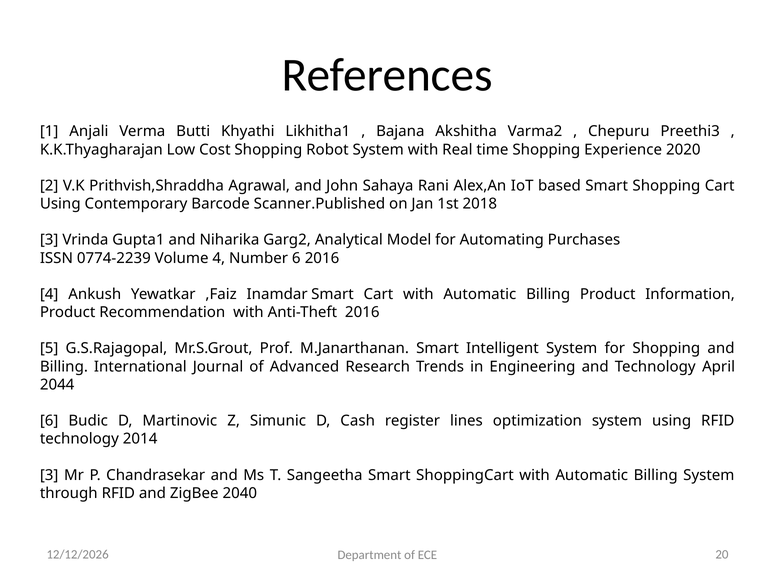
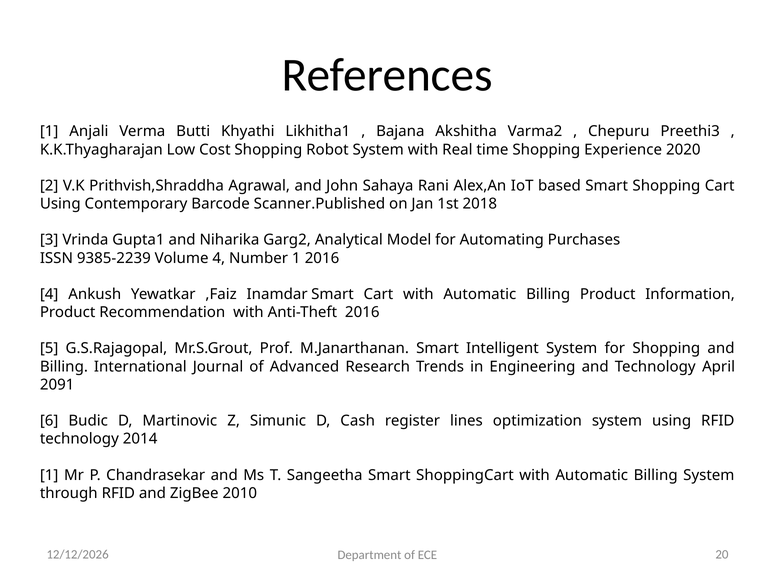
0774-2239: 0774-2239 -> 9385-2239 (114, 258)
Number 6: 6 -> 1 (296, 258)
2044: 2044 -> 2091 (57, 385)
3: 3 -> 1 (49, 475)
2040: 2040 -> 2010 (240, 493)
